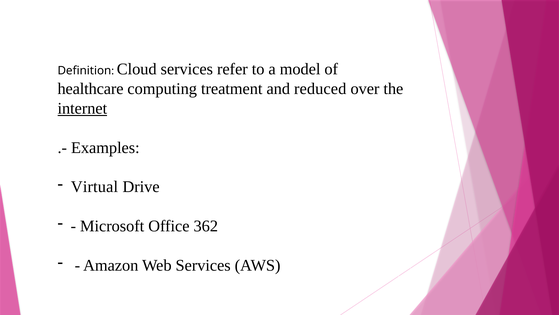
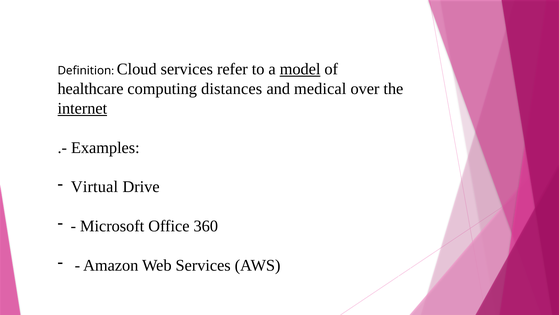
model underline: none -> present (300, 69)
treatment: treatment -> distances (232, 89)
reduced: reduced -> medical (320, 89)
362: 362 -> 360 (206, 226)
